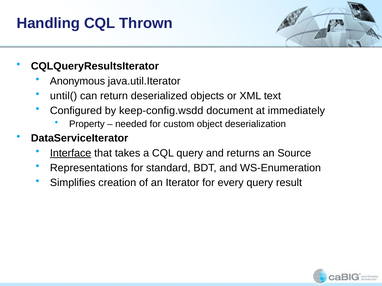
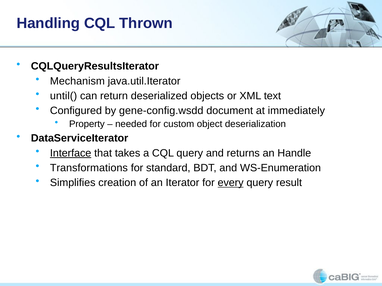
Anonymous: Anonymous -> Mechanism (77, 81)
keep-config.wsdd: keep-config.wsdd -> gene-config.wsdd (161, 111)
Source: Source -> Handle (294, 153)
Representations: Representations -> Transformations (89, 168)
every underline: none -> present (231, 183)
